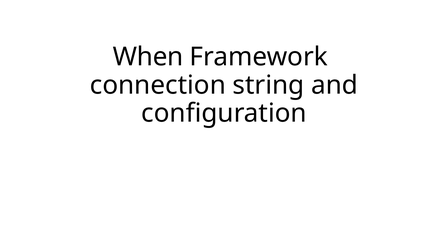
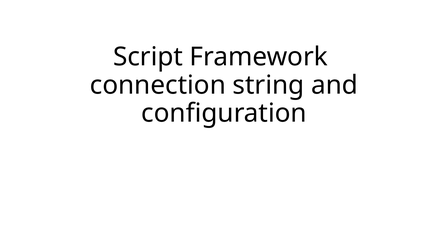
When: When -> Script (148, 57)
